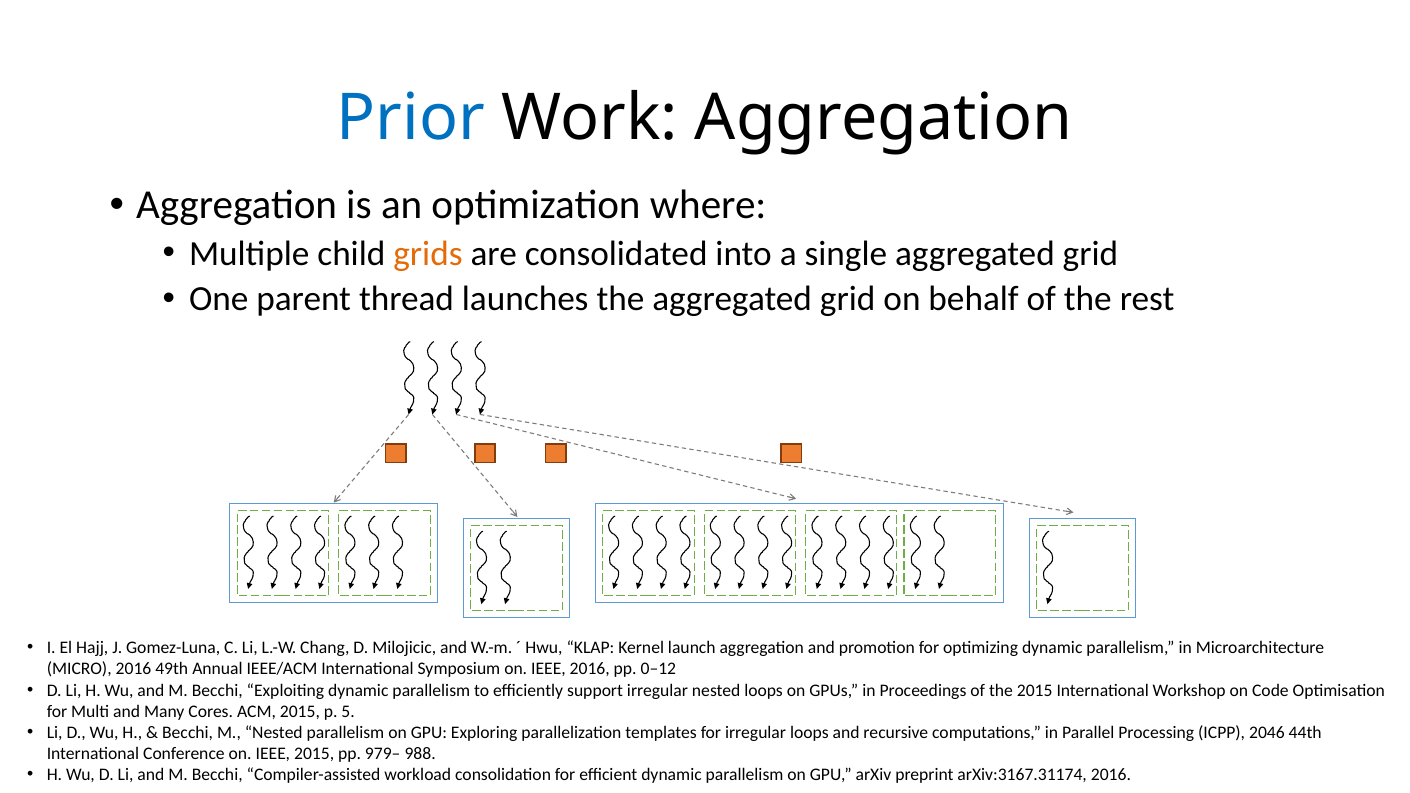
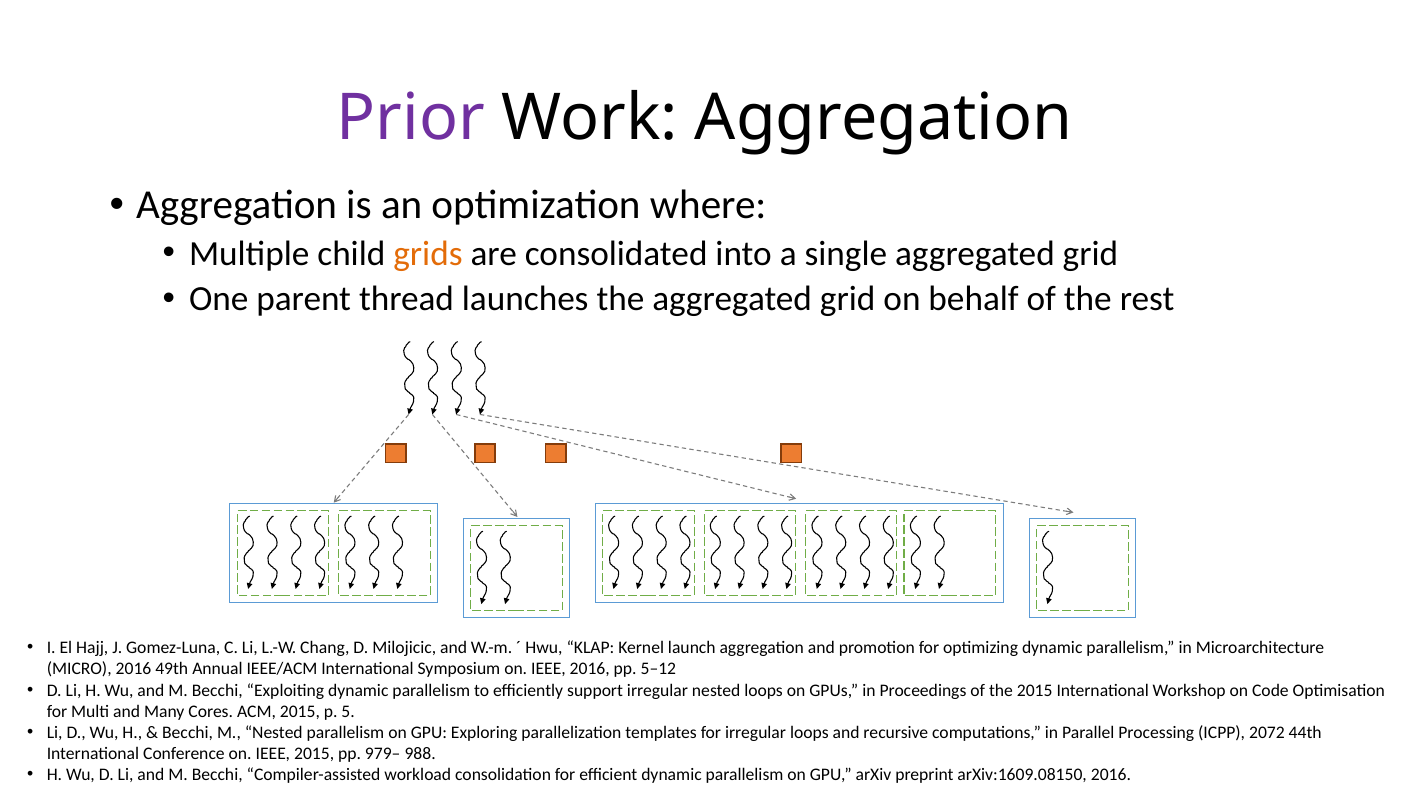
Prior colour: blue -> purple (411, 118)
0–12: 0–12 -> 5–12 (658, 669)
2046: 2046 -> 2072 (1267, 733)
arXiv:3167.31174: arXiv:3167.31174 -> arXiv:1609.08150 (1022, 775)
